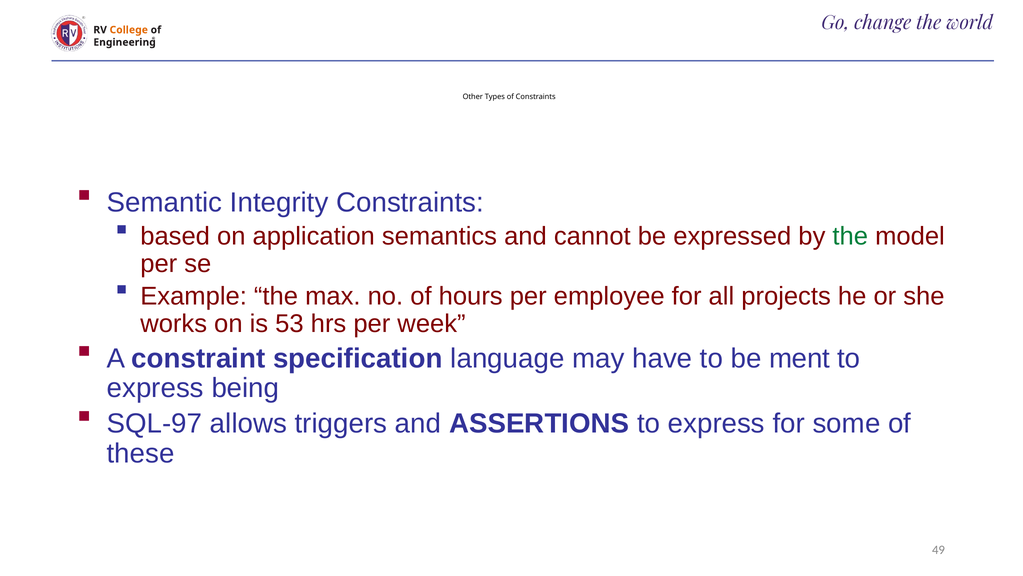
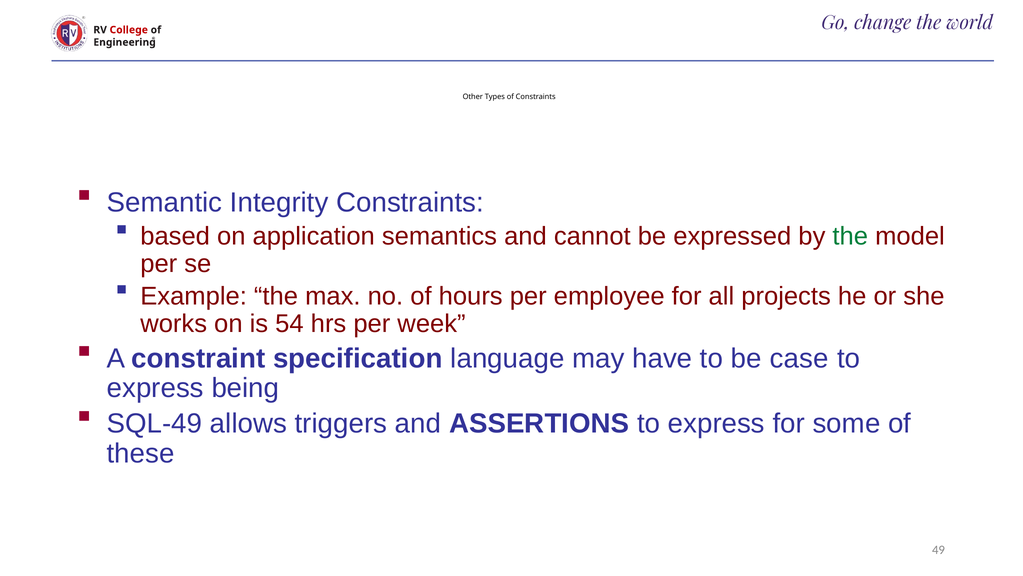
College colour: orange -> red (129, 30)
53: 53 -> 54 (289, 324)
be ment: ment -> case (799, 358)
SQL-97: SQL-97 -> SQL-49 (155, 423)
